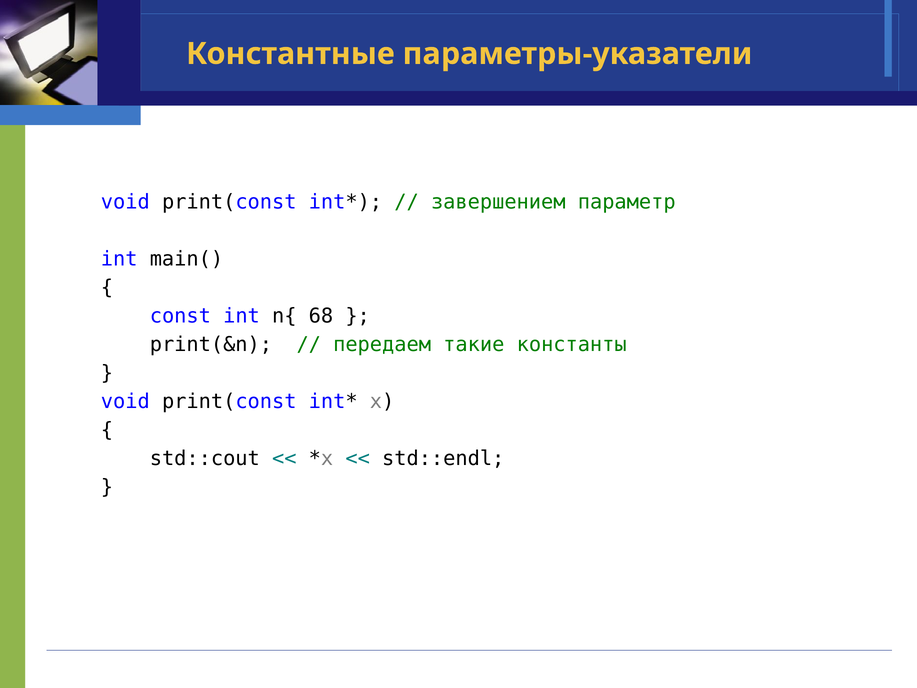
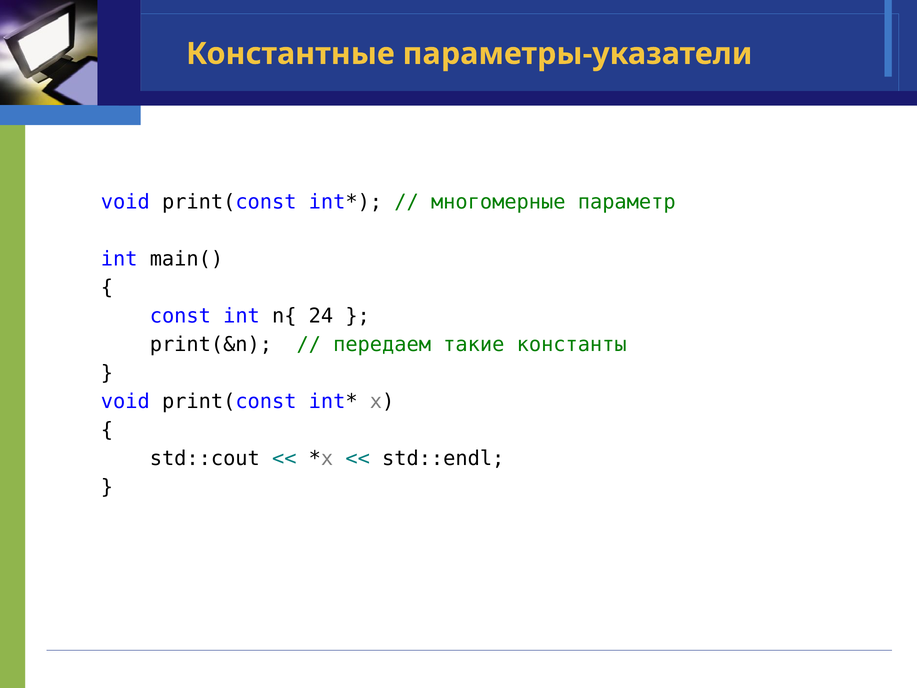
завершением: завершением -> многомерные (498, 202)
68: 68 -> 24 (321, 316)
